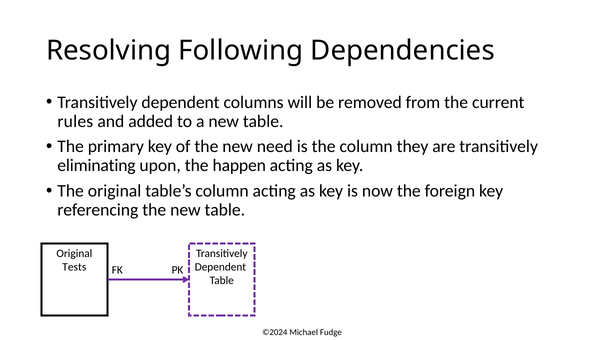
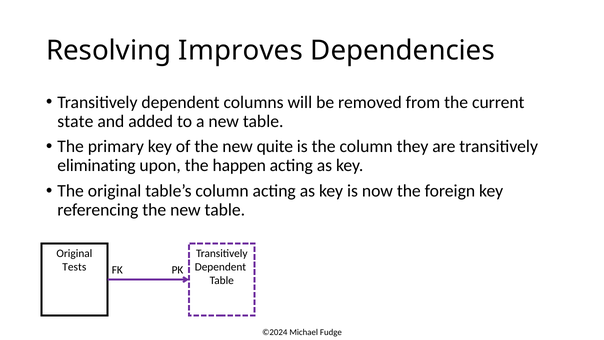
Following: Following -> Improves (241, 51)
rules: rules -> state (75, 121)
need: need -> quite (275, 146)
